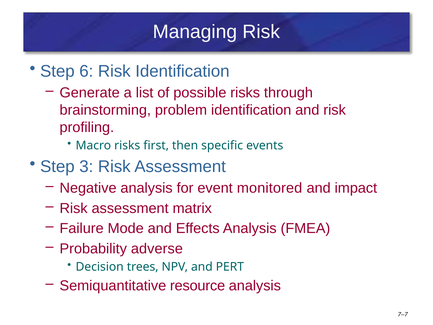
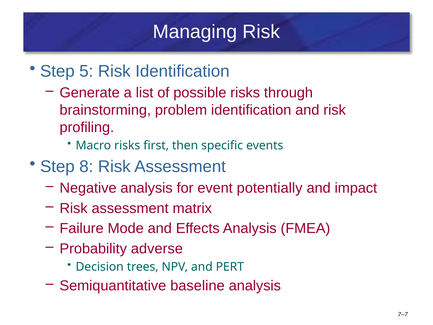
6: 6 -> 5 (86, 71)
3: 3 -> 8 (86, 166)
monitored: monitored -> potentially (270, 188)
resource: resource -> baseline (197, 286)
